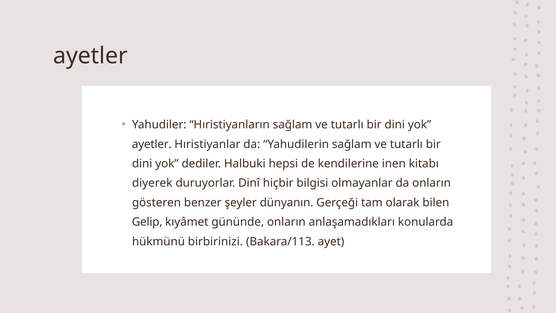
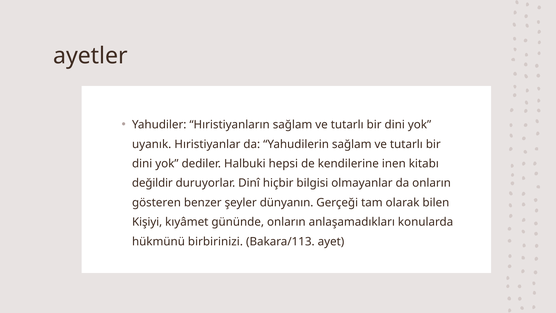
ayetler: ayetler -> uyanık (152, 144)
diyerek: diyerek -> değildir (152, 183)
Gelip: Gelip -> Kişiyi (147, 222)
